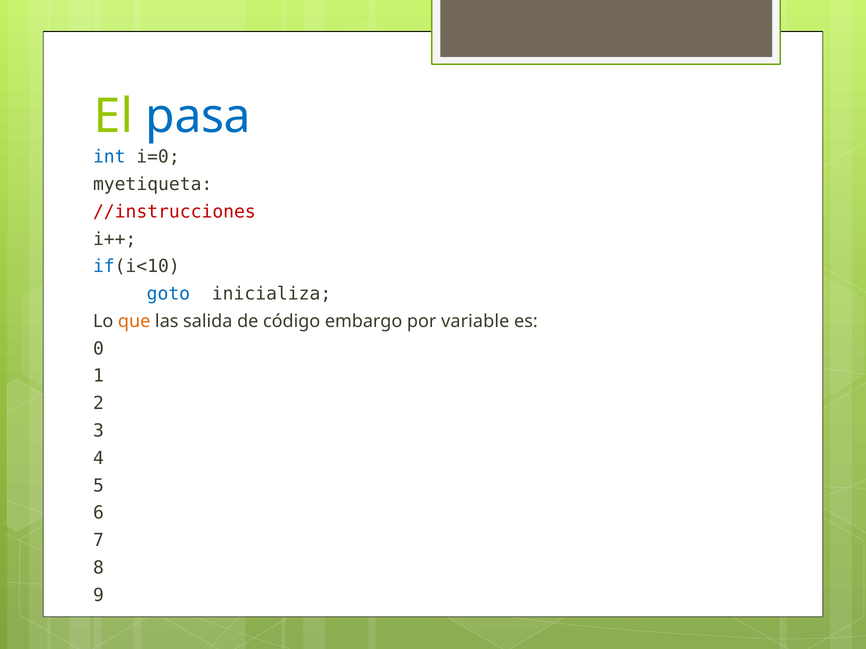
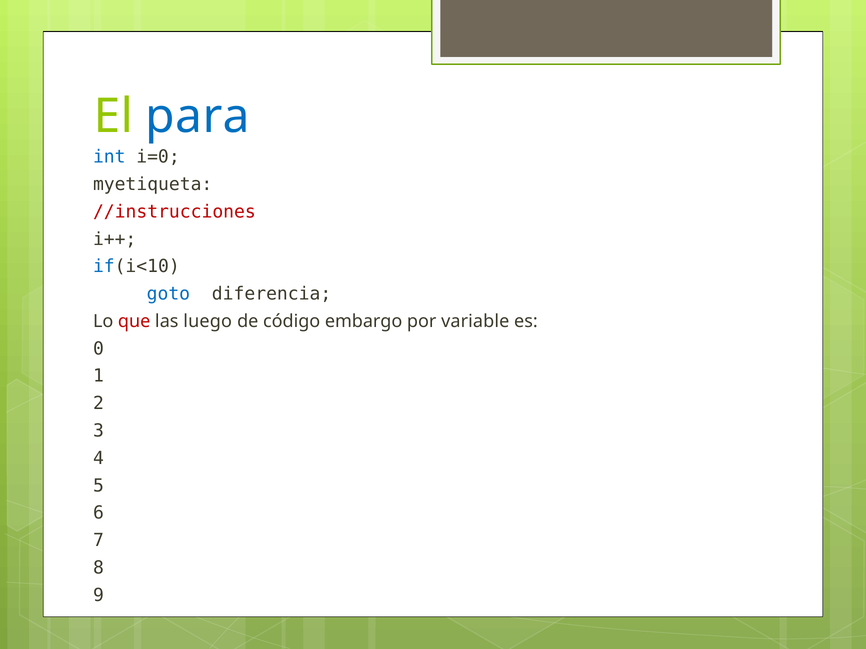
pasa: pasa -> para (198, 117)
inicializa: inicializa -> diferencia (272, 294)
que colour: orange -> red (134, 321)
salida: salida -> luego (208, 321)
